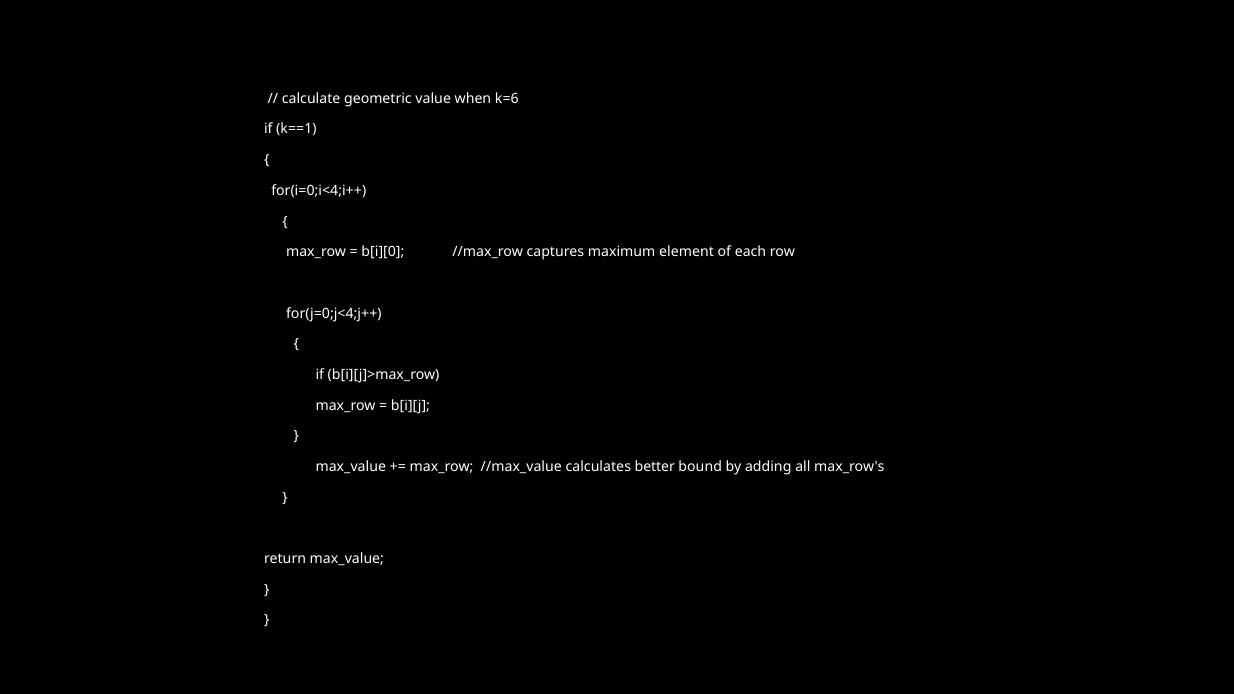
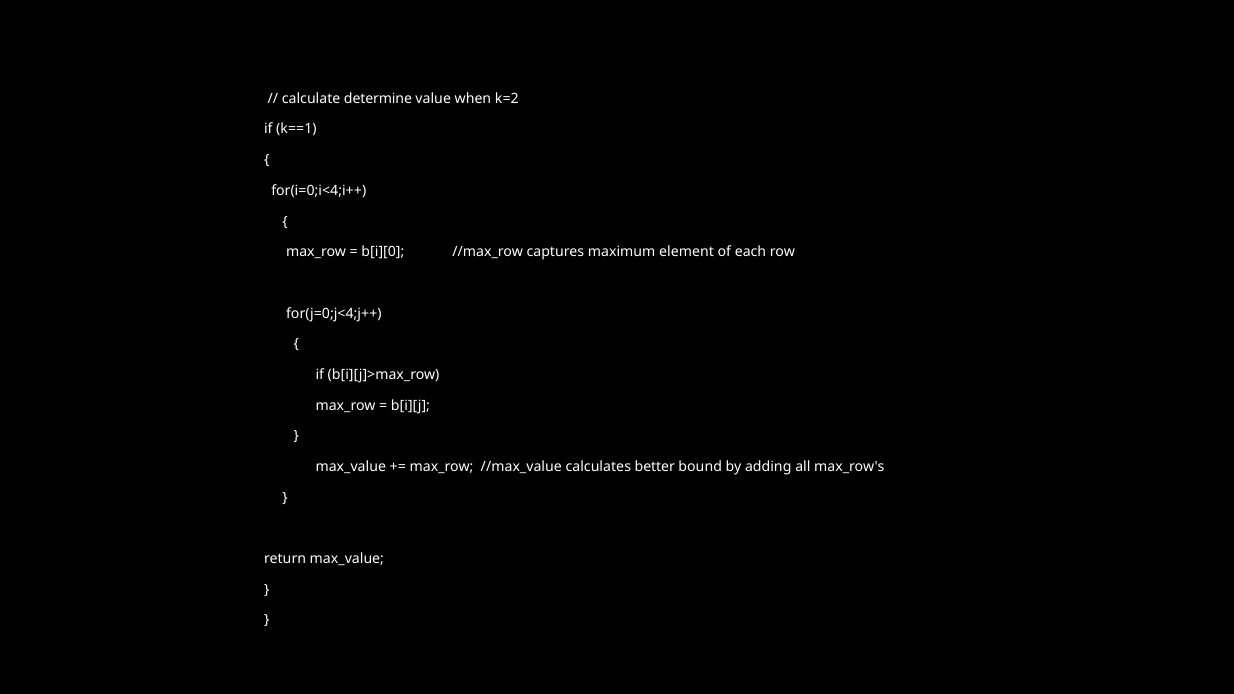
geometric: geometric -> determine (378, 99)
k=6: k=6 -> k=2 (507, 99)
